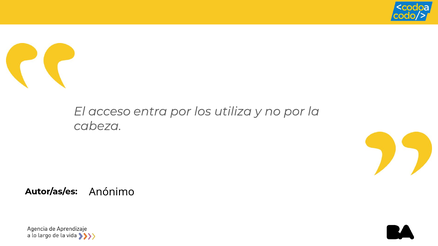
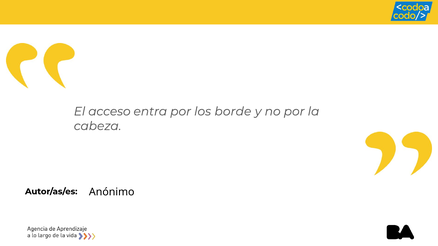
utiliza: utiliza -> borde (233, 112)
